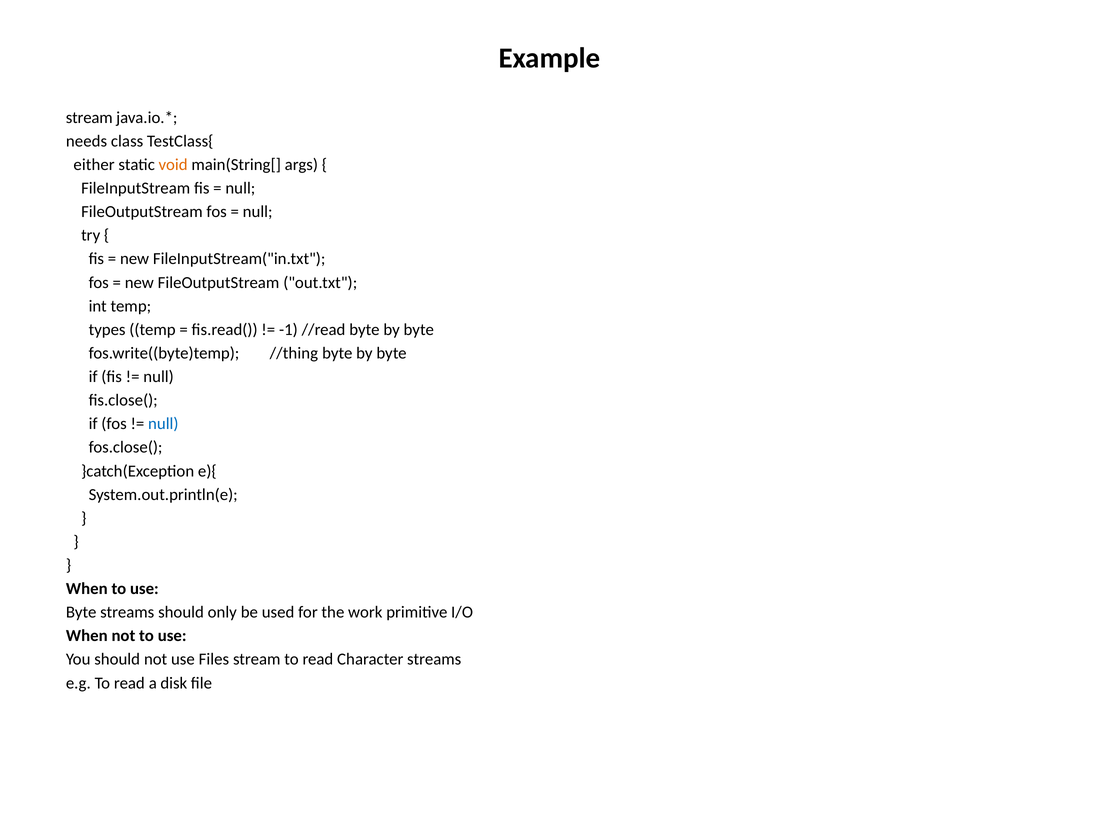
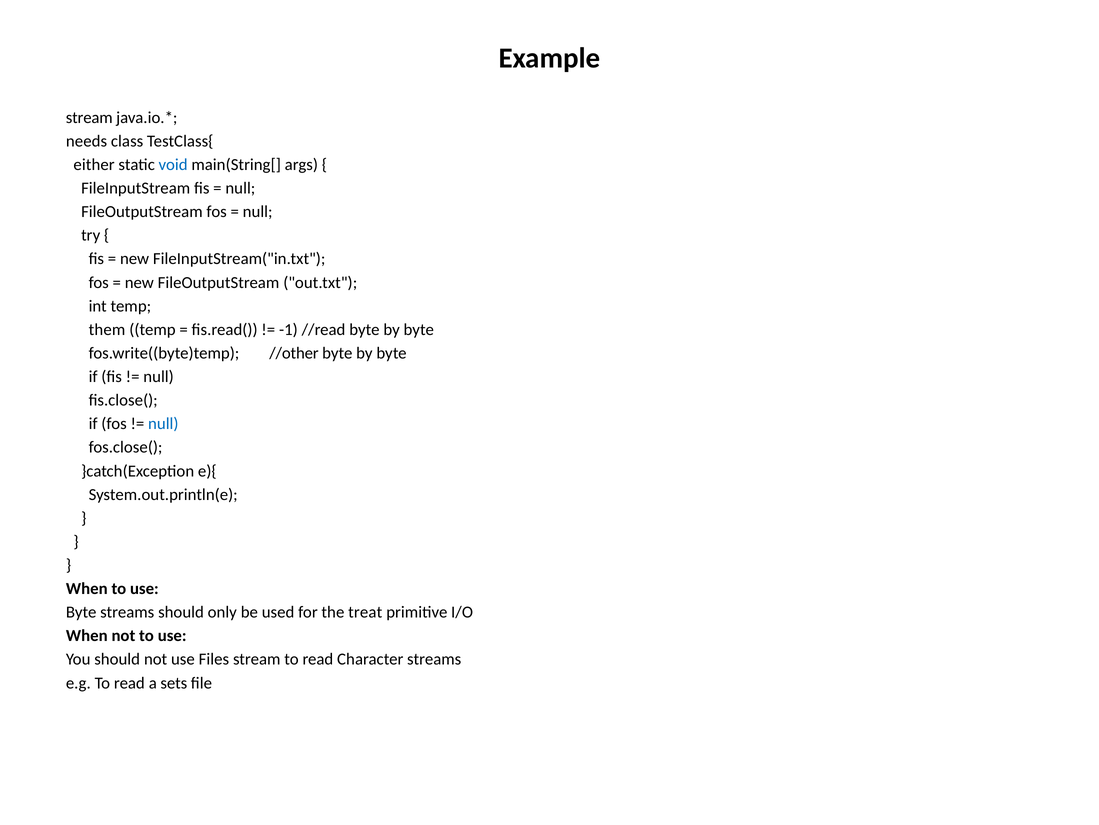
void colour: orange -> blue (173, 165)
types: types -> them (107, 329)
//thing: //thing -> //other (294, 353)
work: work -> treat (365, 612)
disk: disk -> sets (174, 682)
